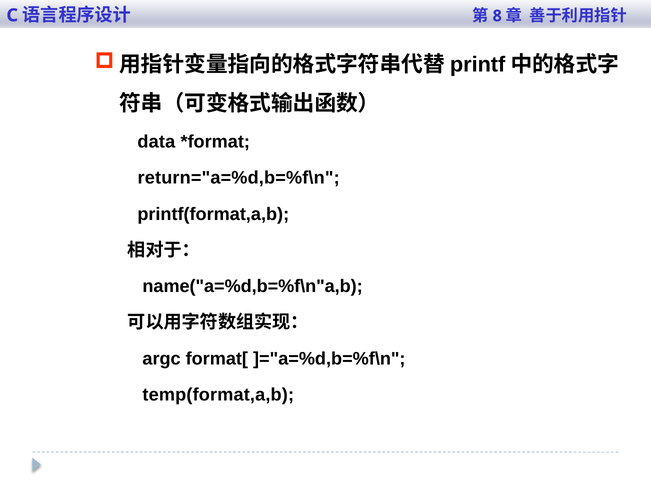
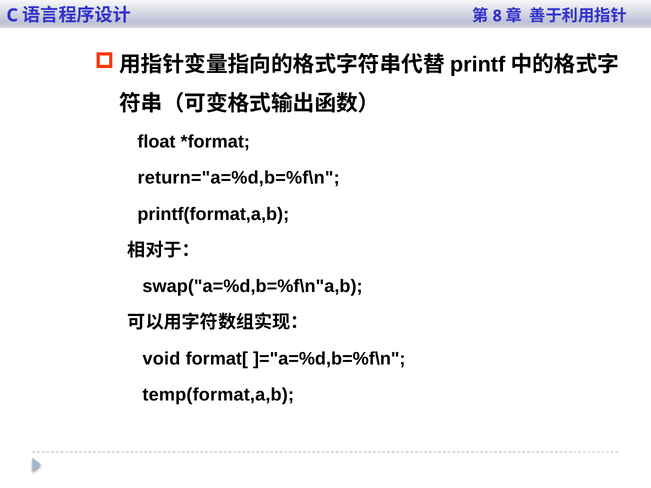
data: data -> float (156, 142)
name("a=%d,b=%f\n"a,b: name("a=%d,b=%f\n"a,b -> swap("a=%d,b=%f\n"a,b (253, 286)
argc: argc -> void (161, 359)
